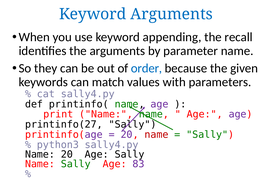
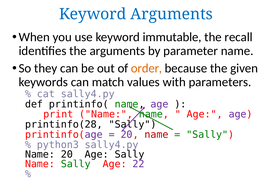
appending: appending -> immutable (172, 37)
order colour: blue -> orange (147, 68)
printinfo(27: printinfo(27 -> printinfo(28 (64, 124)
83: 83 -> 22 (139, 164)
